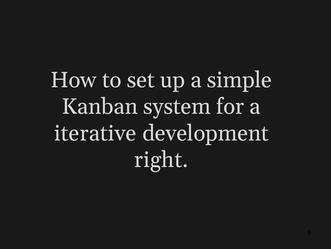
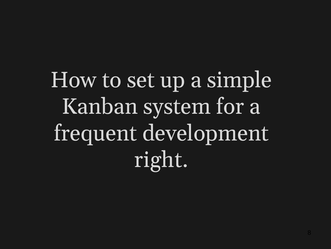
iterative: iterative -> frequent (95, 133)
